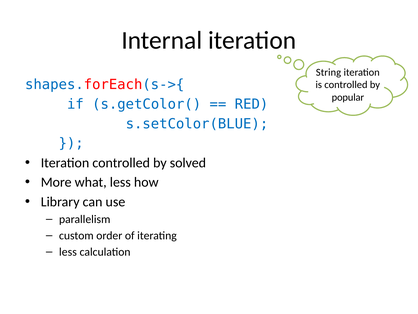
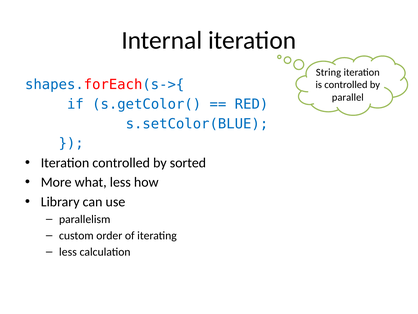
popular: popular -> parallel (348, 97)
solved: solved -> sorted (188, 163)
